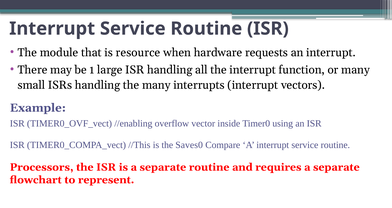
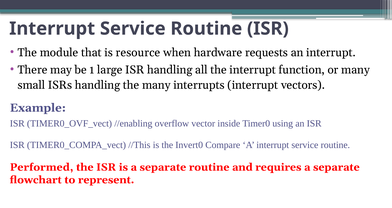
Saves0: Saves0 -> Invert0 (189, 145)
Processors: Processors -> Performed (42, 167)
